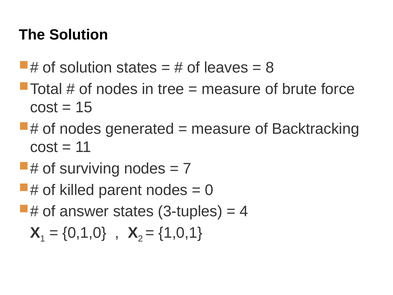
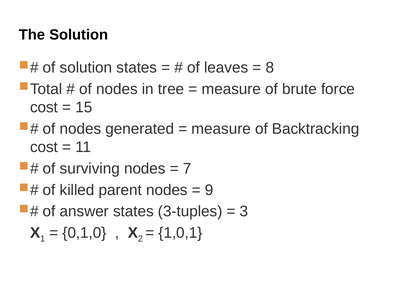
0: 0 -> 9 (209, 190)
4: 4 -> 3 (244, 211)
